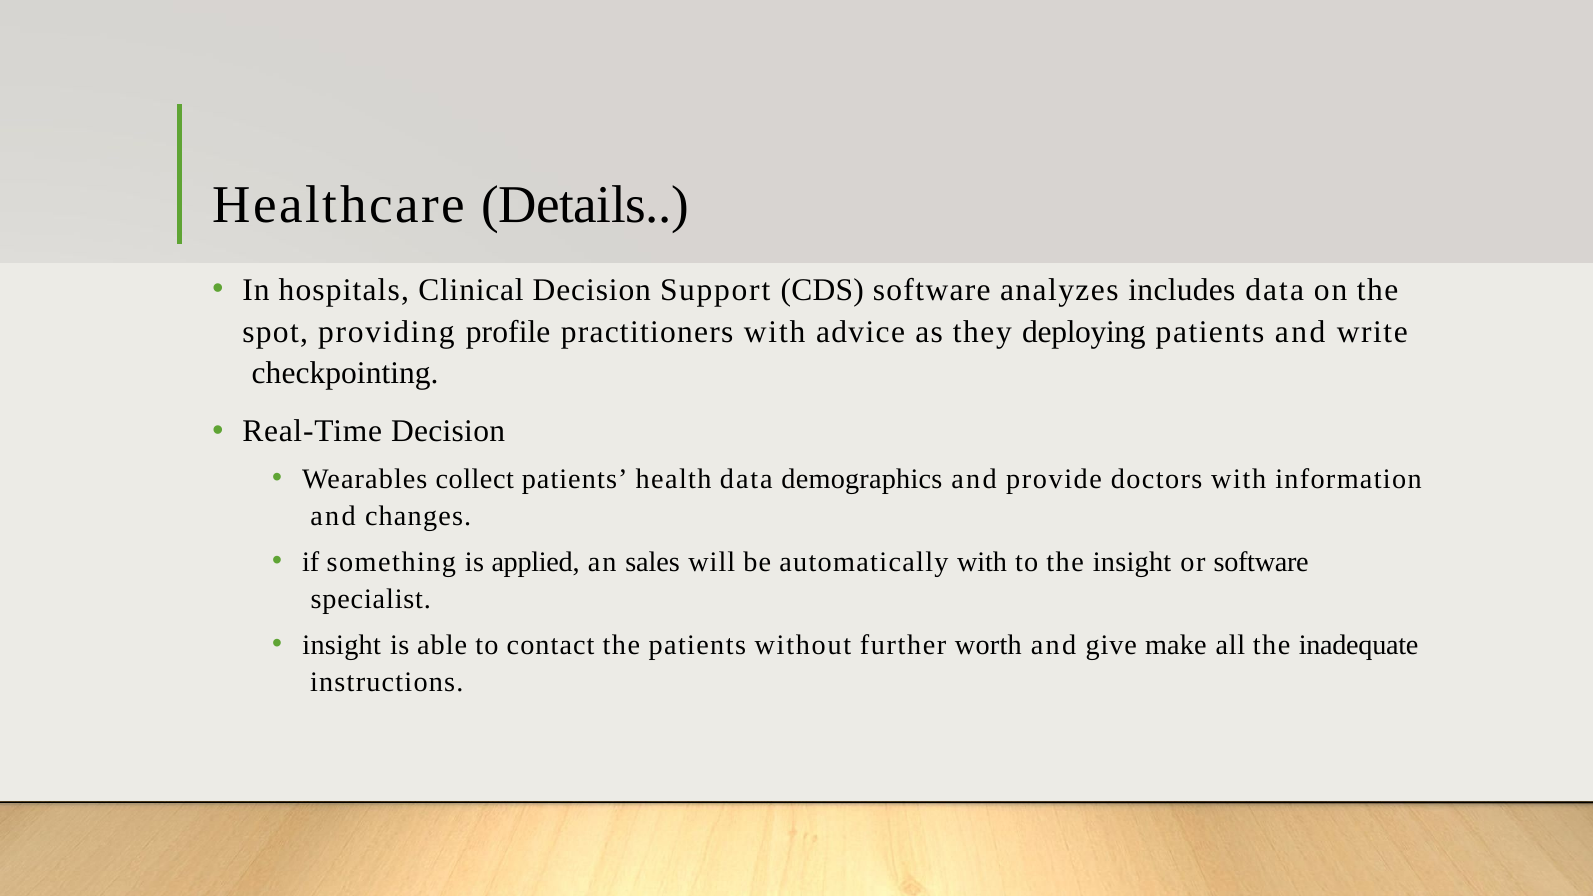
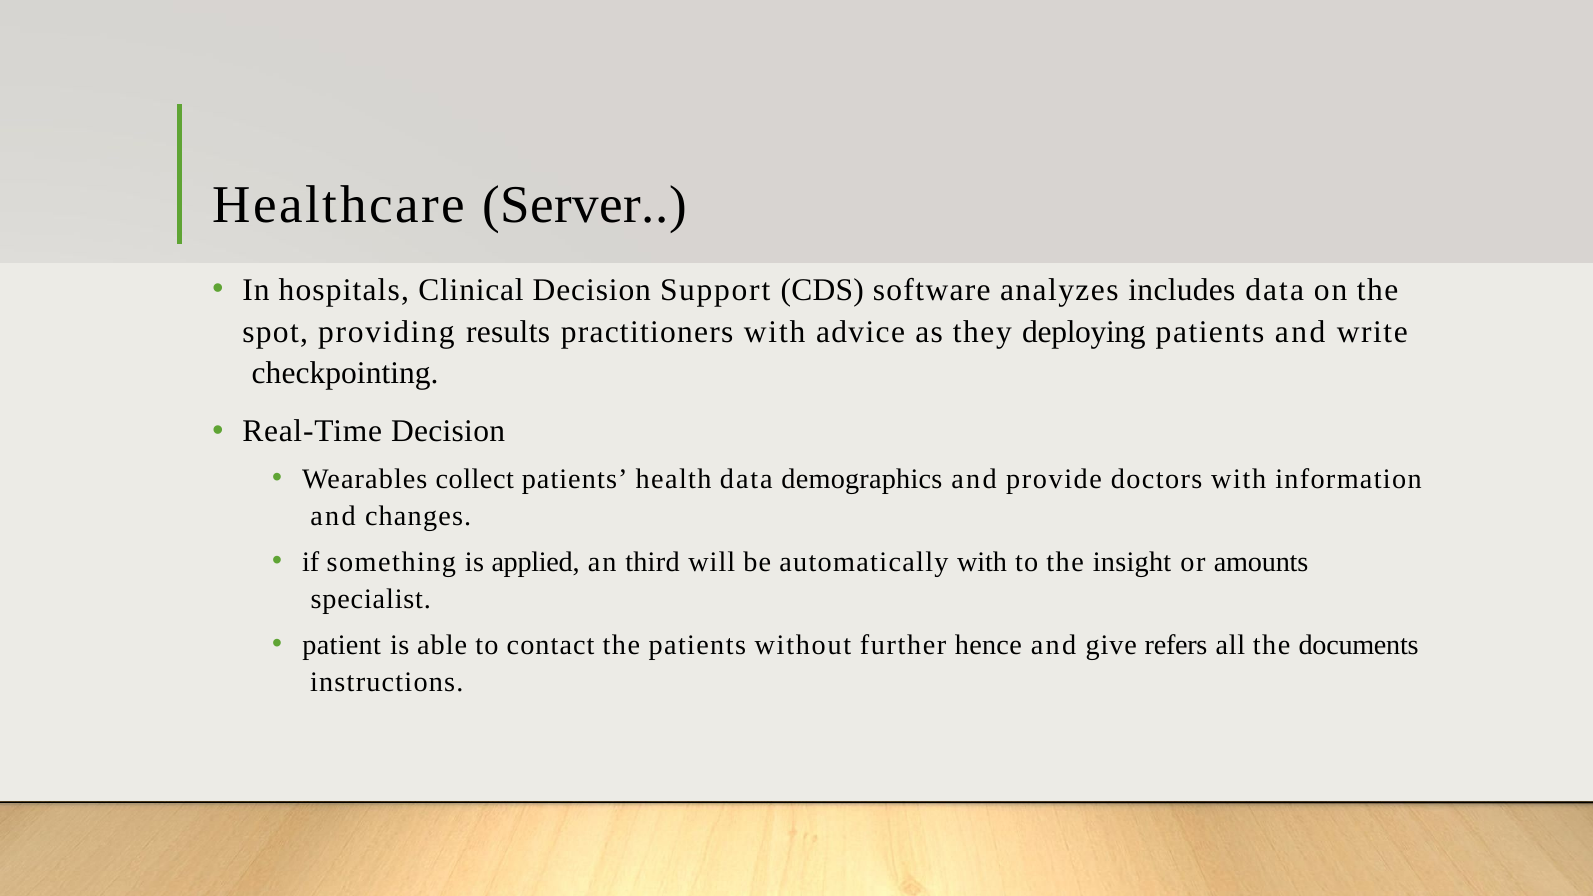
Details: Details -> Server (585, 205)
profile: profile -> results (508, 332)
sales: sales -> third (652, 562)
or software: software -> amounts (1261, 562)
insight: insight -> patient (342, 645)
worth: worth -> hence (988, 645)
make: make -> refers (1176, 645)
inadequate: inadequate -> documents (1359, 645)
